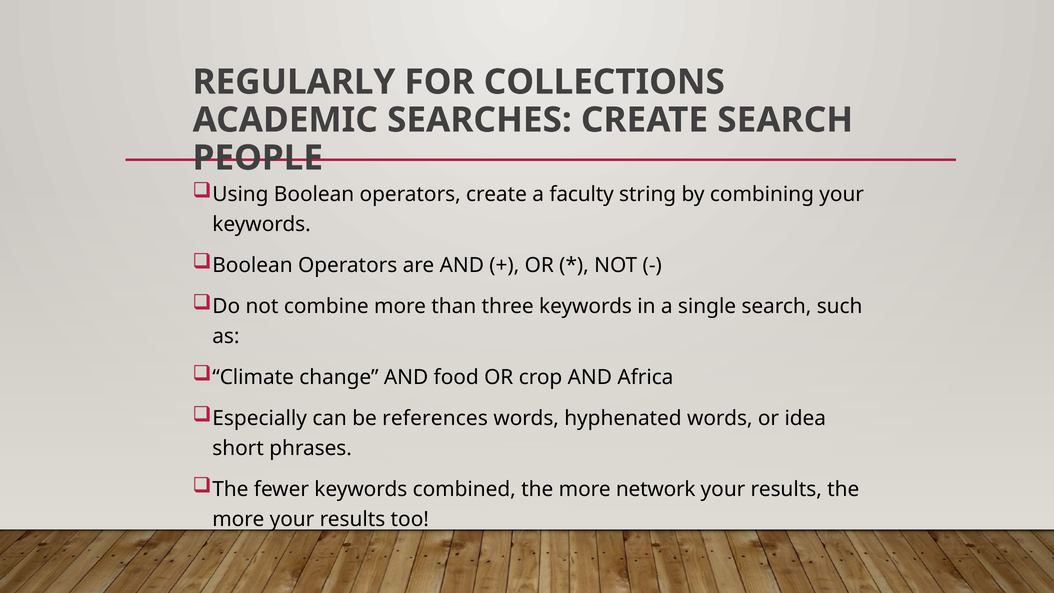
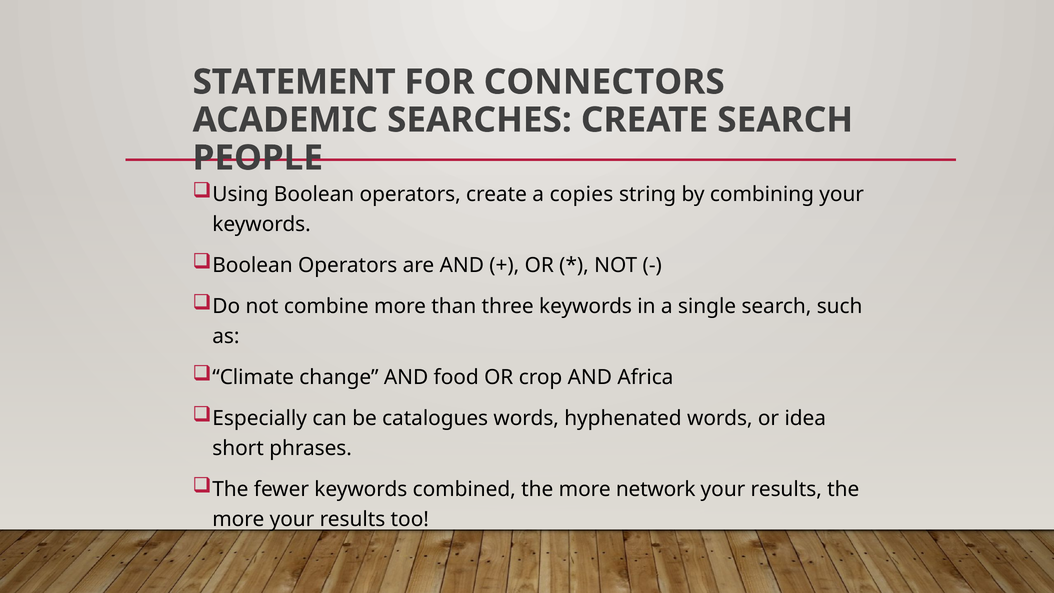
REGULARLY: REGULARLY -> STATEMENT (294, 82)
COLLECTIONS: COLLECTIONS -> CONNECTORS (604, 82)
faculty: faculty -> copies (581, 194)
references: references -> catalogues (435, 418)
